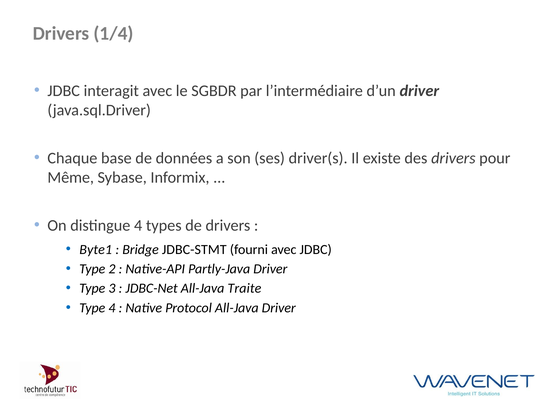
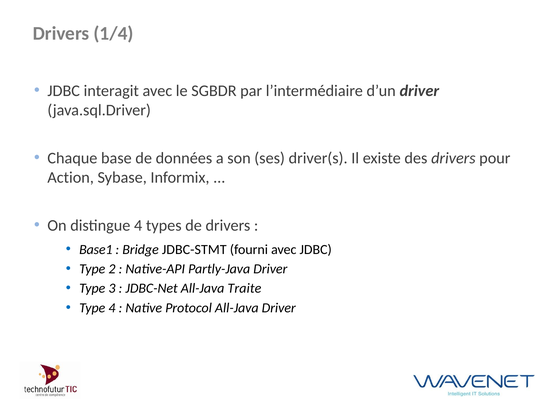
Même: Même -> Action (71, 178)
Byte1: Byte1 -> Base1 (96, 249)
